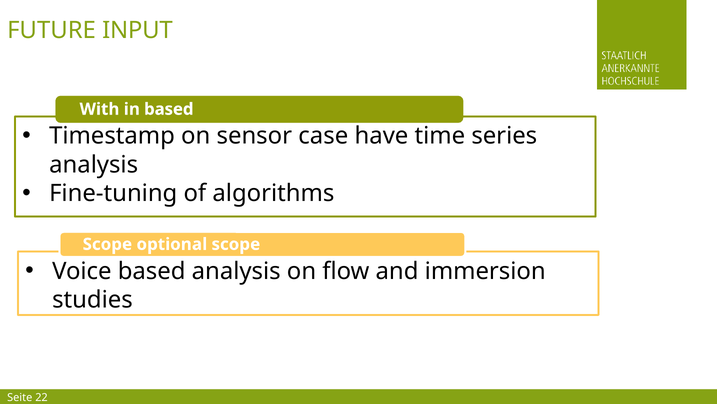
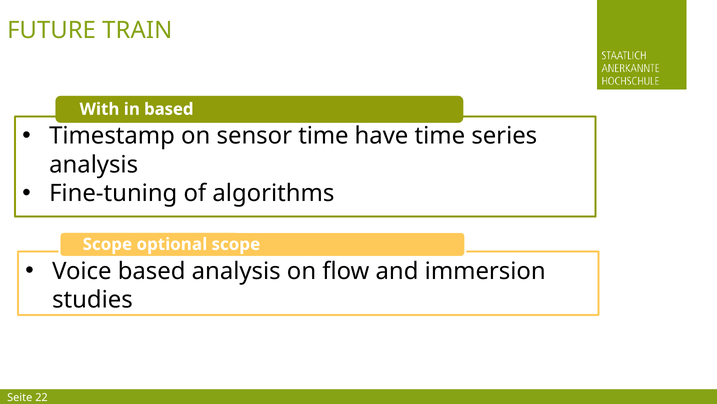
INPUT: INPUT -> TRAIN (137, 31)
sensor case: case -> time (323, 136)
